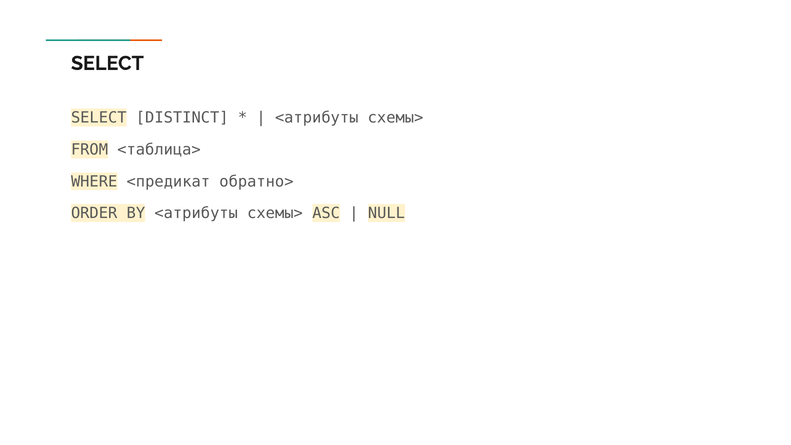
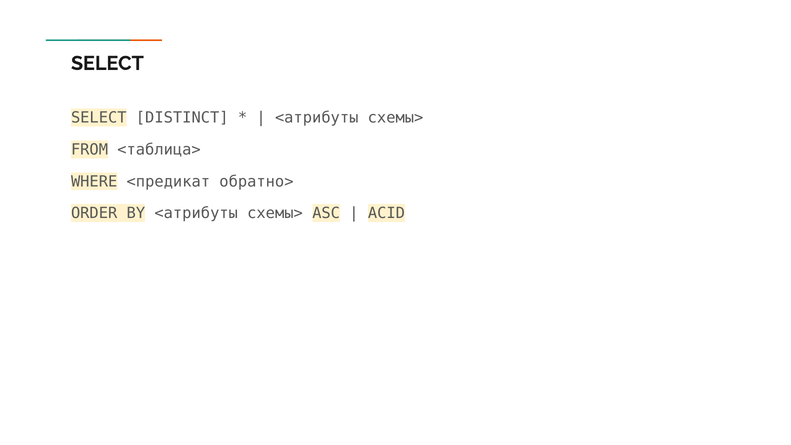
NULL: NULL -> ACID (386, 213)
